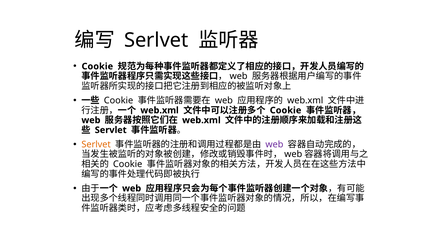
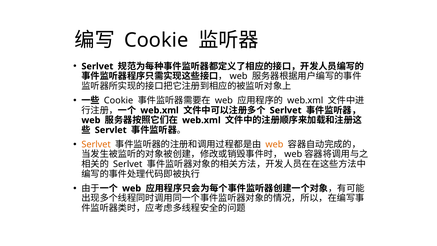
Serlvet: Serlvet -> Cookie (156, 40)
Cookie: Cookie -> Serlvet (97, 66)
Cookie: Cookie -> Serlvet (286, 110)
web colour: purple -> orange (274, 144)
Cookie: Cookie -> Serlvet (128, 164)
